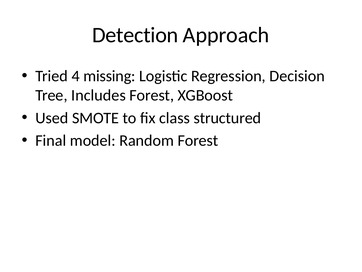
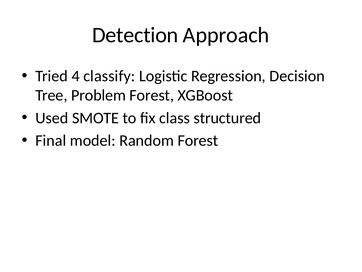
missing: missing -> classify (109, 76)
Includes: Includes -> Problem (99, 95)
